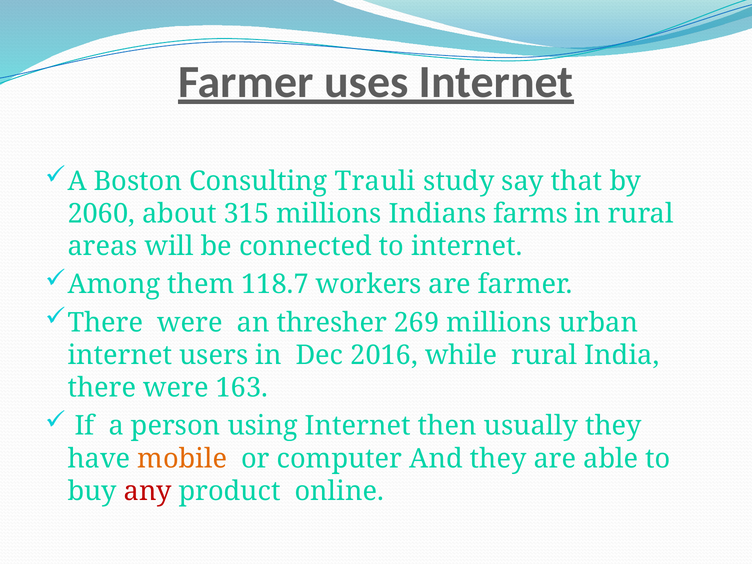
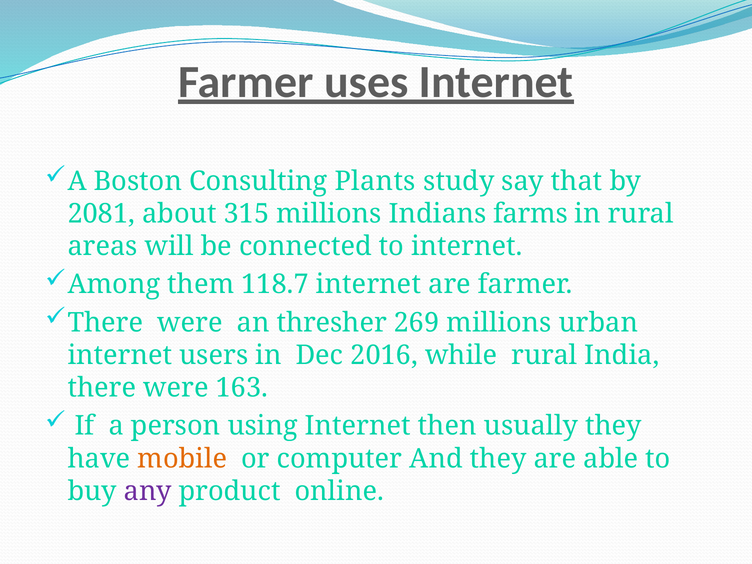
Trauli: Trauli -> Plants (375, 181)
2060: 2060 -> 2081 (101, 214)
118.7 workers: workers -> internet (369, 284)
any colour: red -> purple (148, 491)
